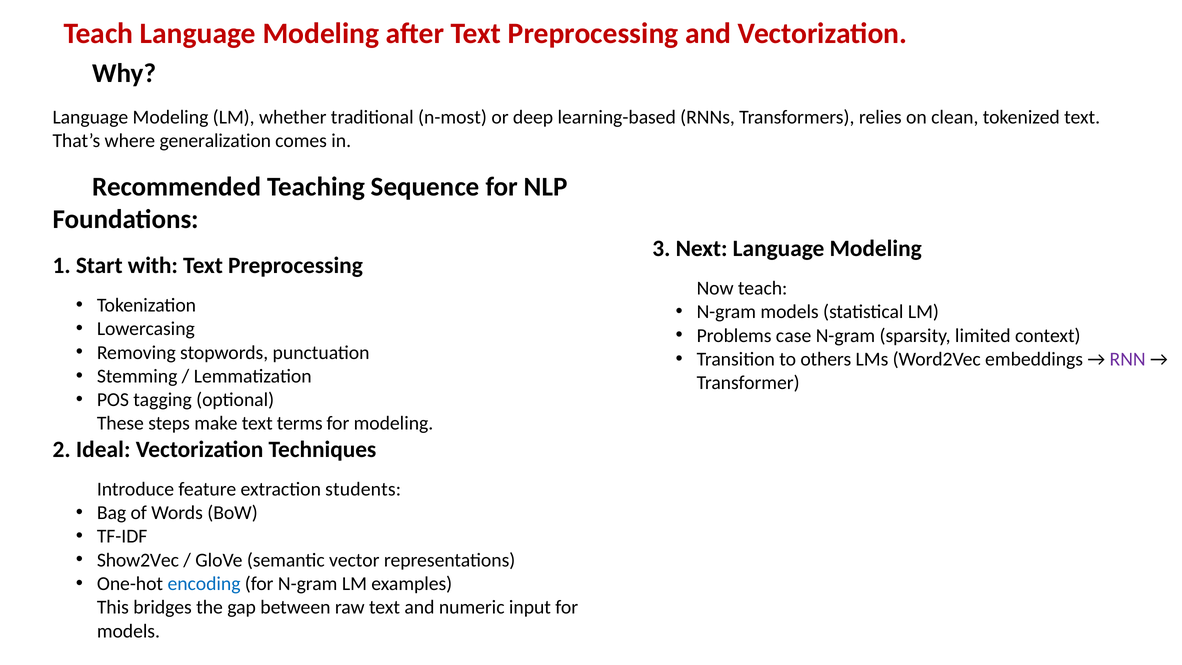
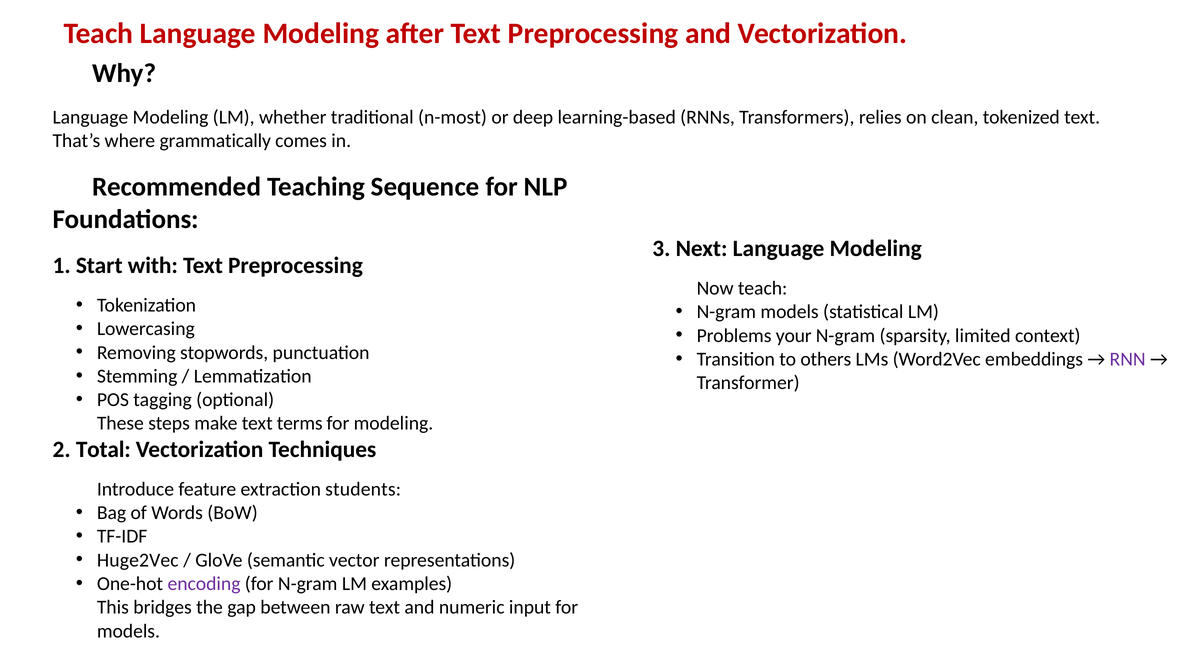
generalization: generalization -> grammatically (215, 141)
case: case -> your (794, 336)
Ideal: Ideal -> Total (103, 450)
Show2Vec: Show2Vec -> Huge2Vec (138, 560)
encoding colour: blue -> purple (204, 584)
